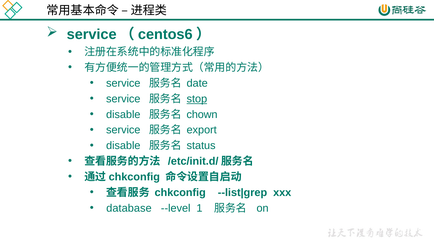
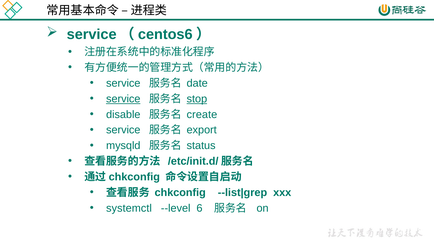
service underline: none -> present (123, 99)
chown: chown -> create (202, 115)
disable: disable -> mysqld (123, 146)
database: database -> systemctl (129, 208)
1: 1 -> 6 (199, 208)
